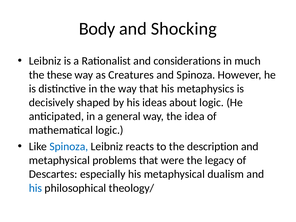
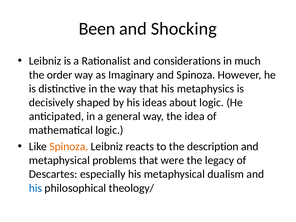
Body: Body -> Been (97, 29)
these: these -> order (60, 75)
Creatures: Creatures -> Imaginary (131, 75)
Spinoza colour: blue -> orange (69, 147)
